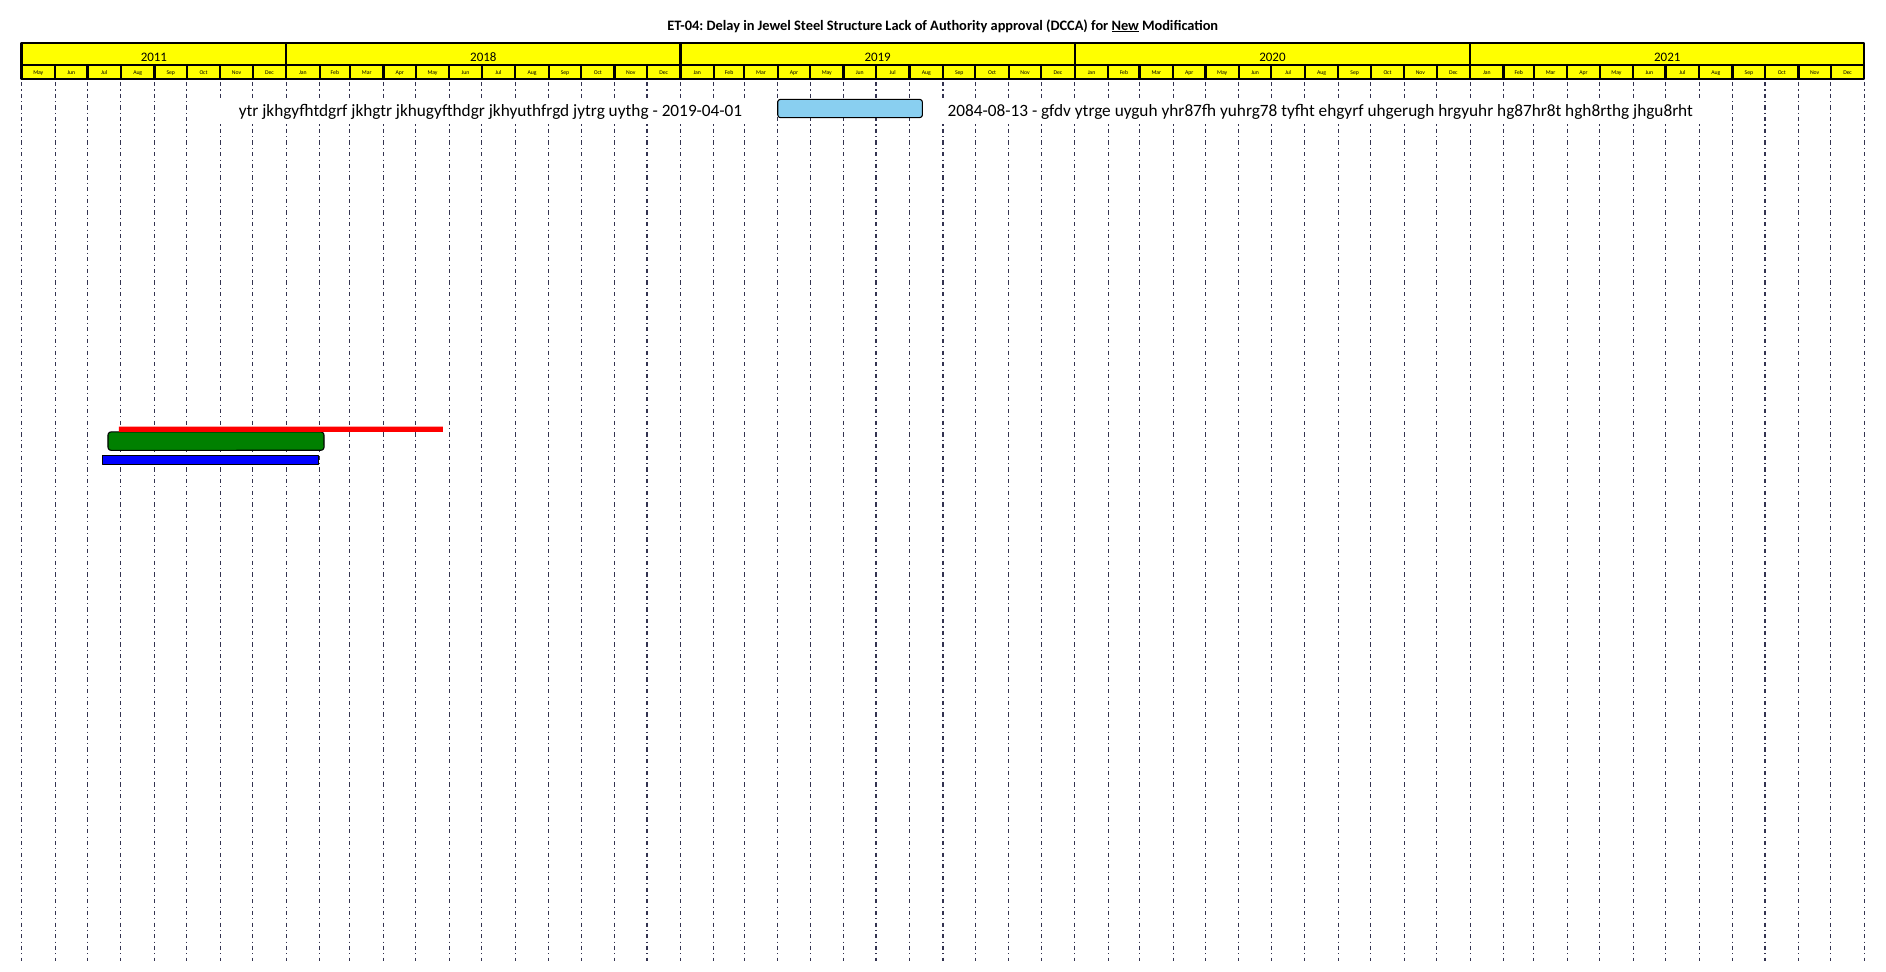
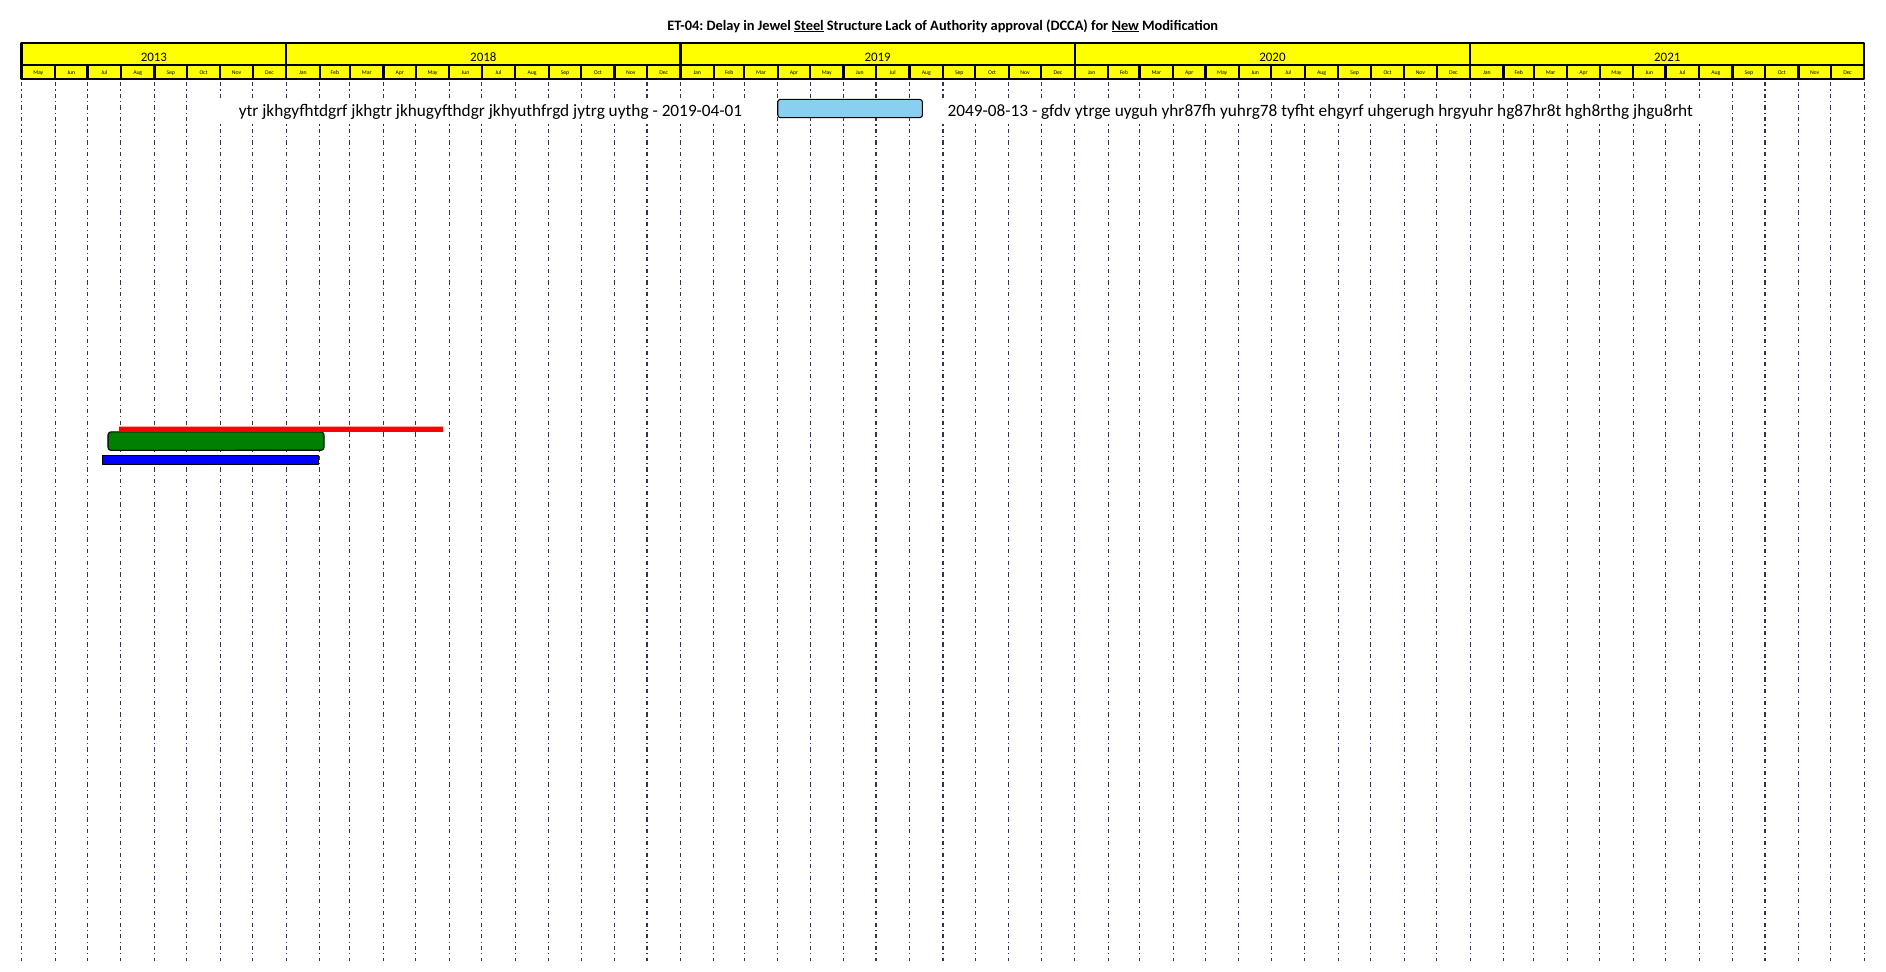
Steel underline: none -> present (809, 26)
2011: 2011 -> 2013 (154, 57)
2084-08-13: 2084-08-13 -> 2049-08-13 (988, 111)
